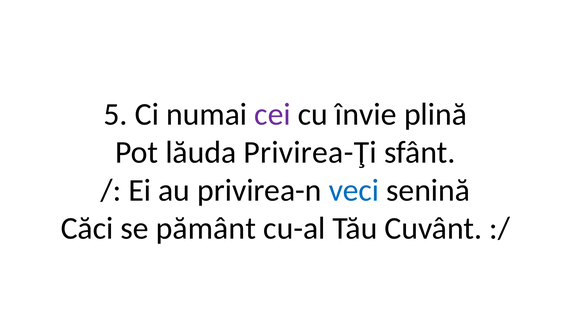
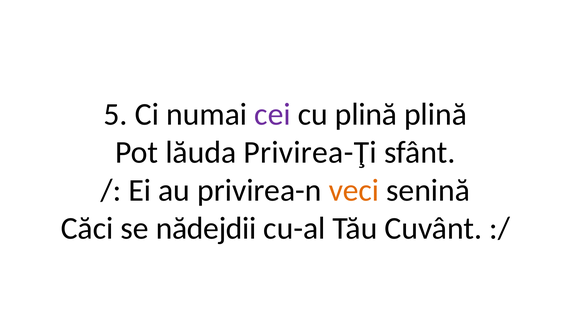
cu învie: învie -> plină (366, 114)
veci colour: blue -> orange (354, 190)
pământ: pământ -> nădejdii (206, 228)
